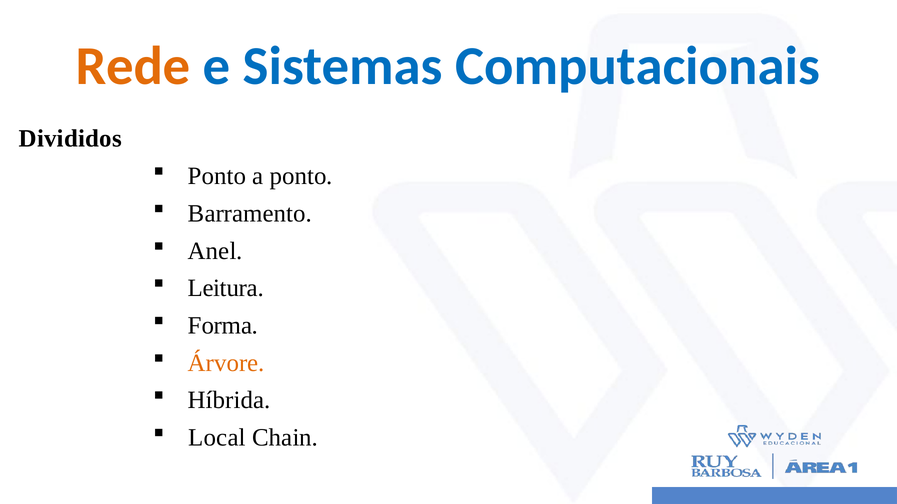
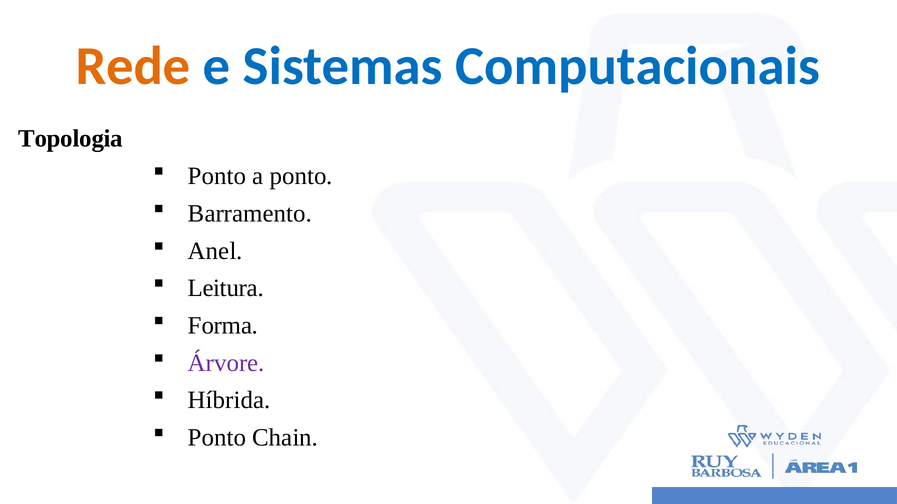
Divididos: Divididos -> Topologia (71, 139)
Árvore colour: orange -> purple (226, 363)
Local: Local -> Ponto (217, 438)
